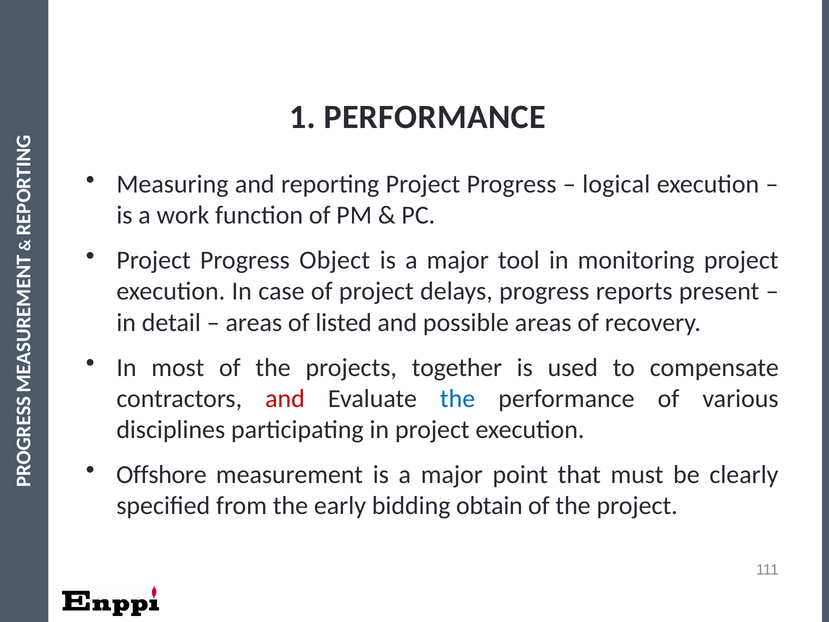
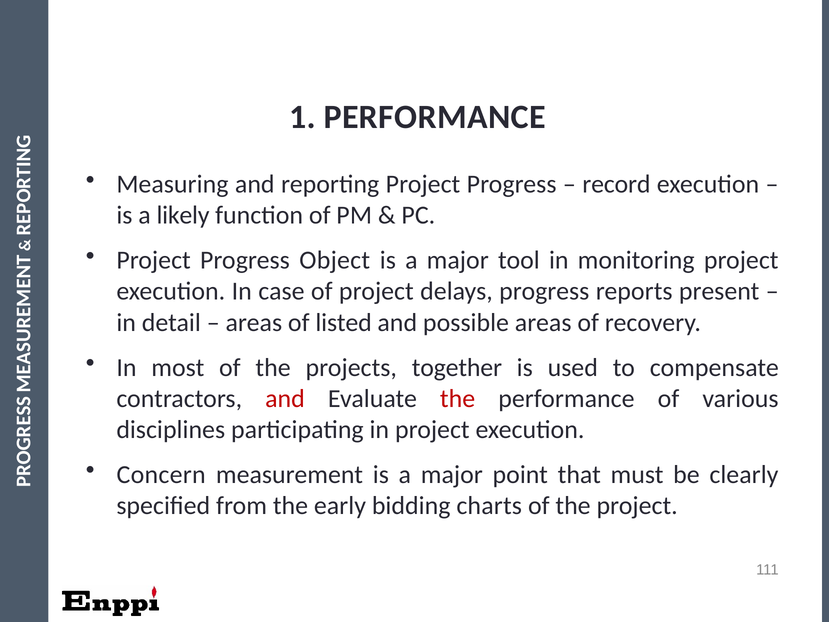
logical: logical -> record (616, 184)
work: work -> likely (183, 215)
the colour: blue -> red (458, 398)
Offshore: Offshore -> Concern (161, 474)
obtain: obtain -> charts (489, 506)
